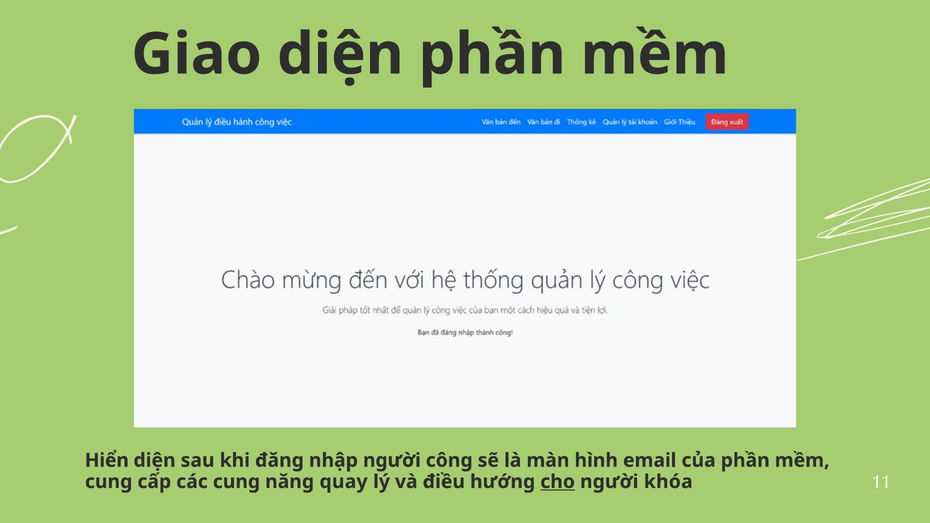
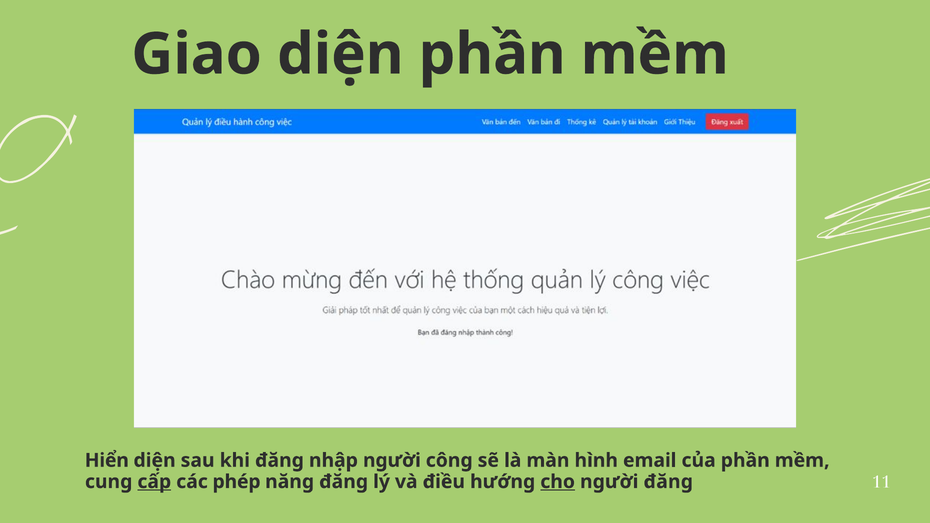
cấp underline: none -> present (154, 482)
các cung: cung -> phép (237, 482)
năng quay: quay -> đăng (344, 482)
người khóa: khóa -> đăng (668, 482)
